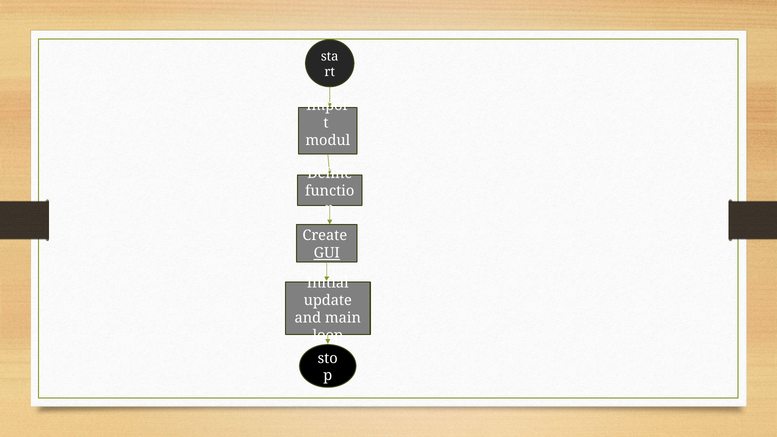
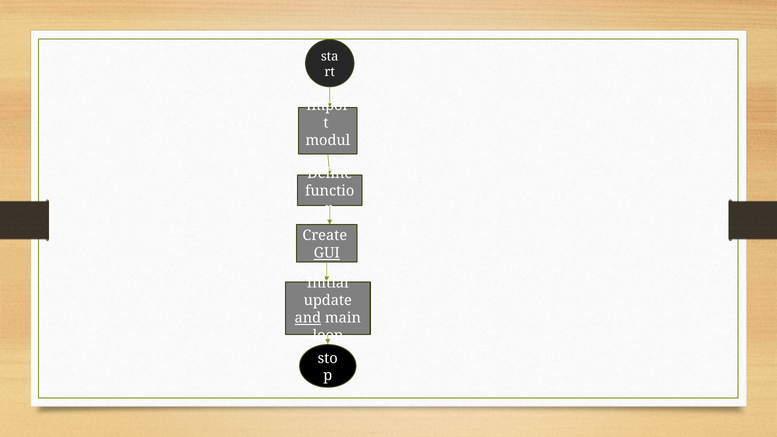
and underline: none -> present (308, 318)
